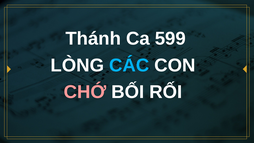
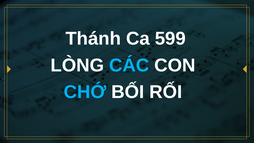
CHỚ colour: pink -> light blue (85, 92)
